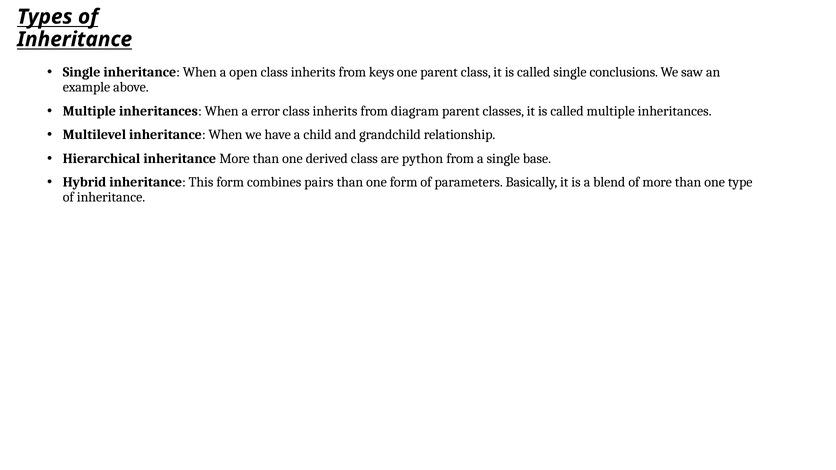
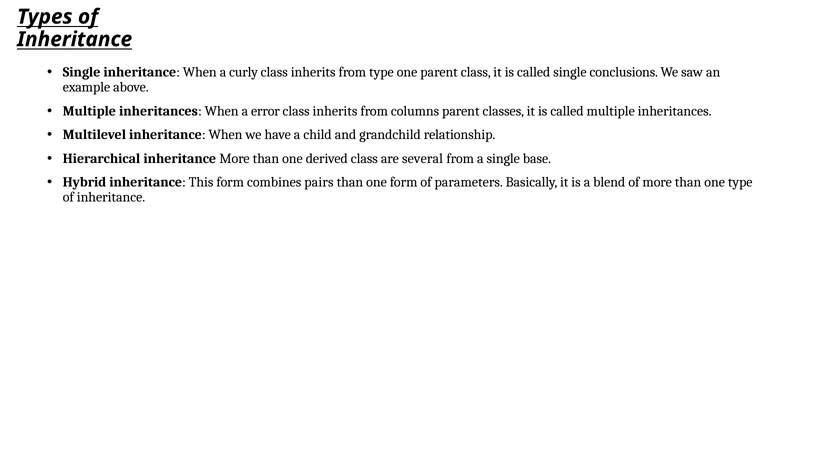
open: open -> curly (244, 72)
from keys: keys -> type (381, 72)
diagram: diagram -> columns (415, 111)
python: python -> several (423, 159)
